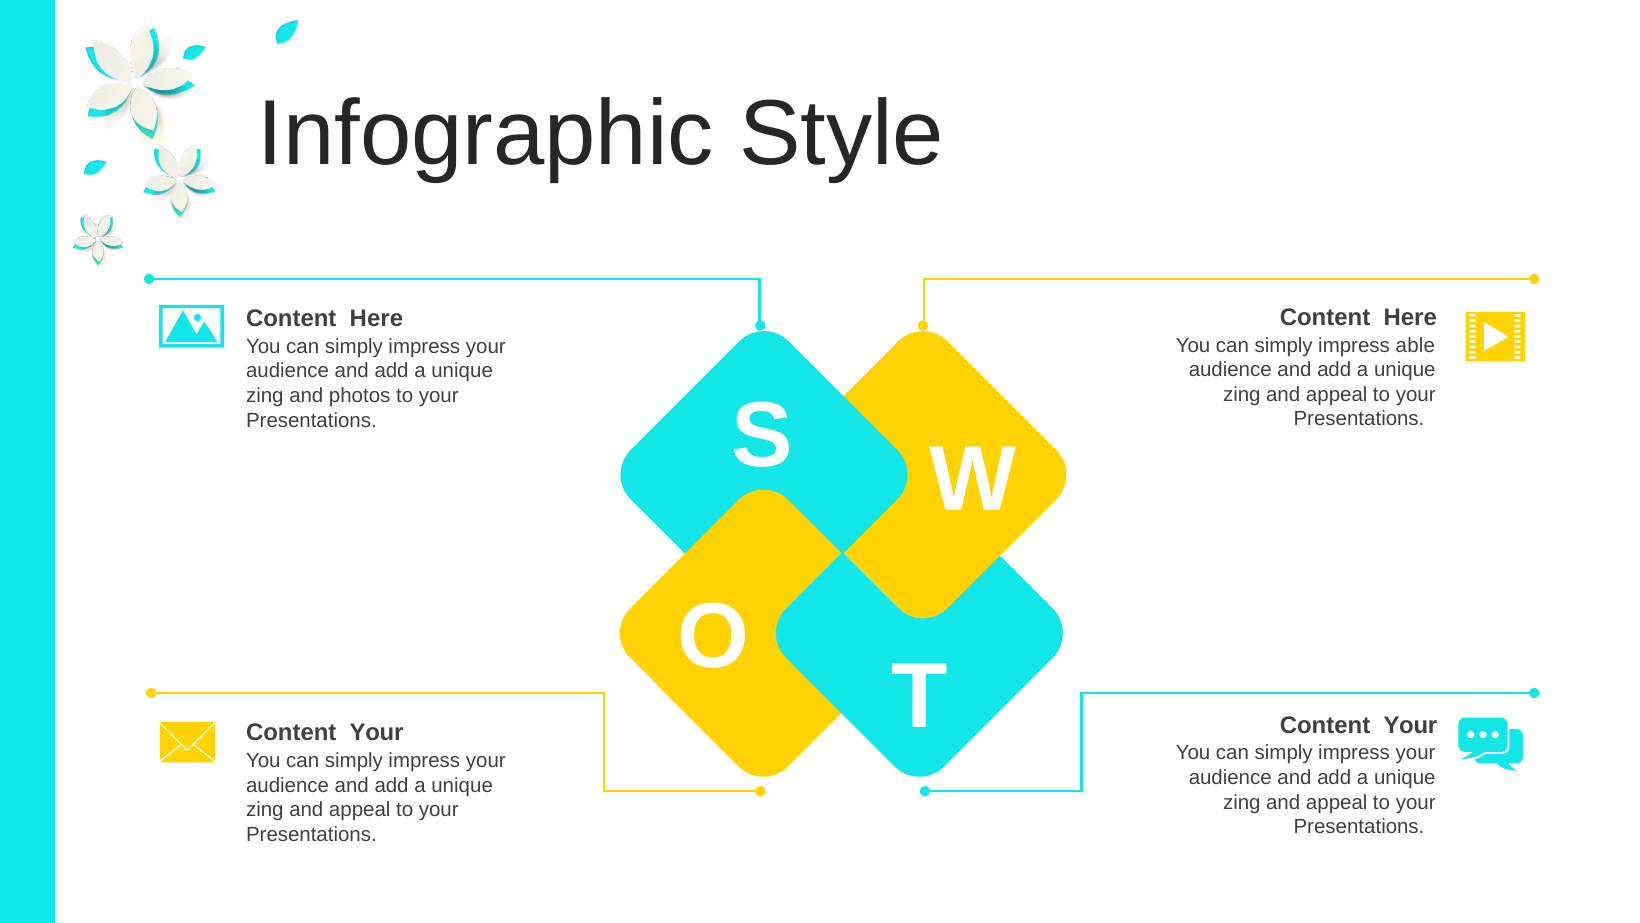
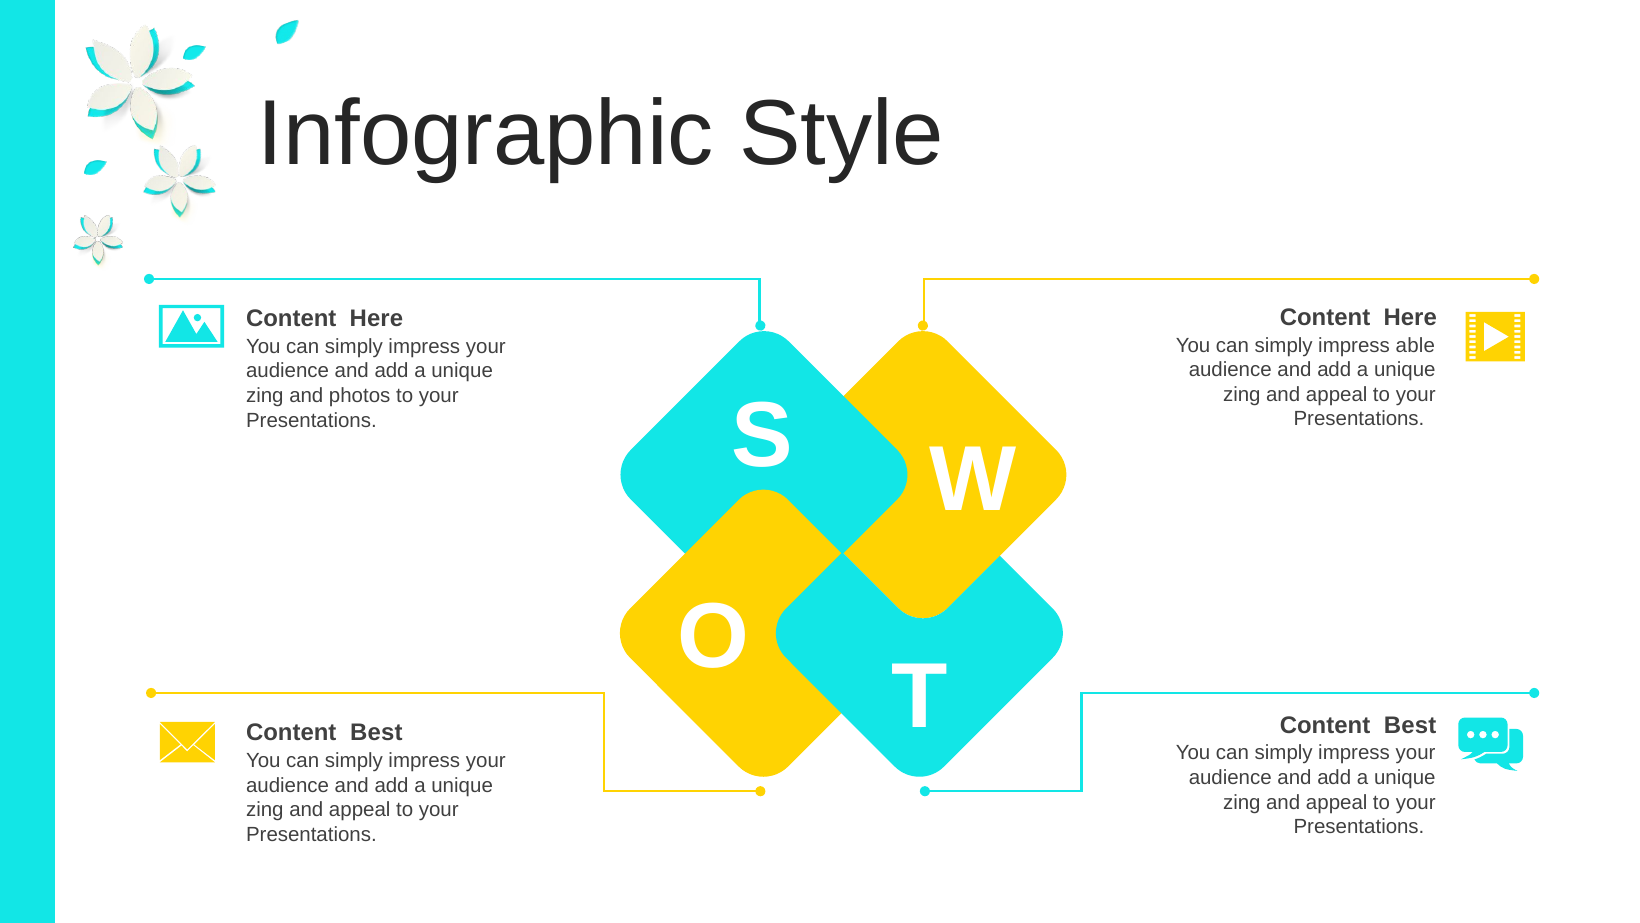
Your: Your -> Best (1410, 725)
Your: Your -> Best (376, 733)
